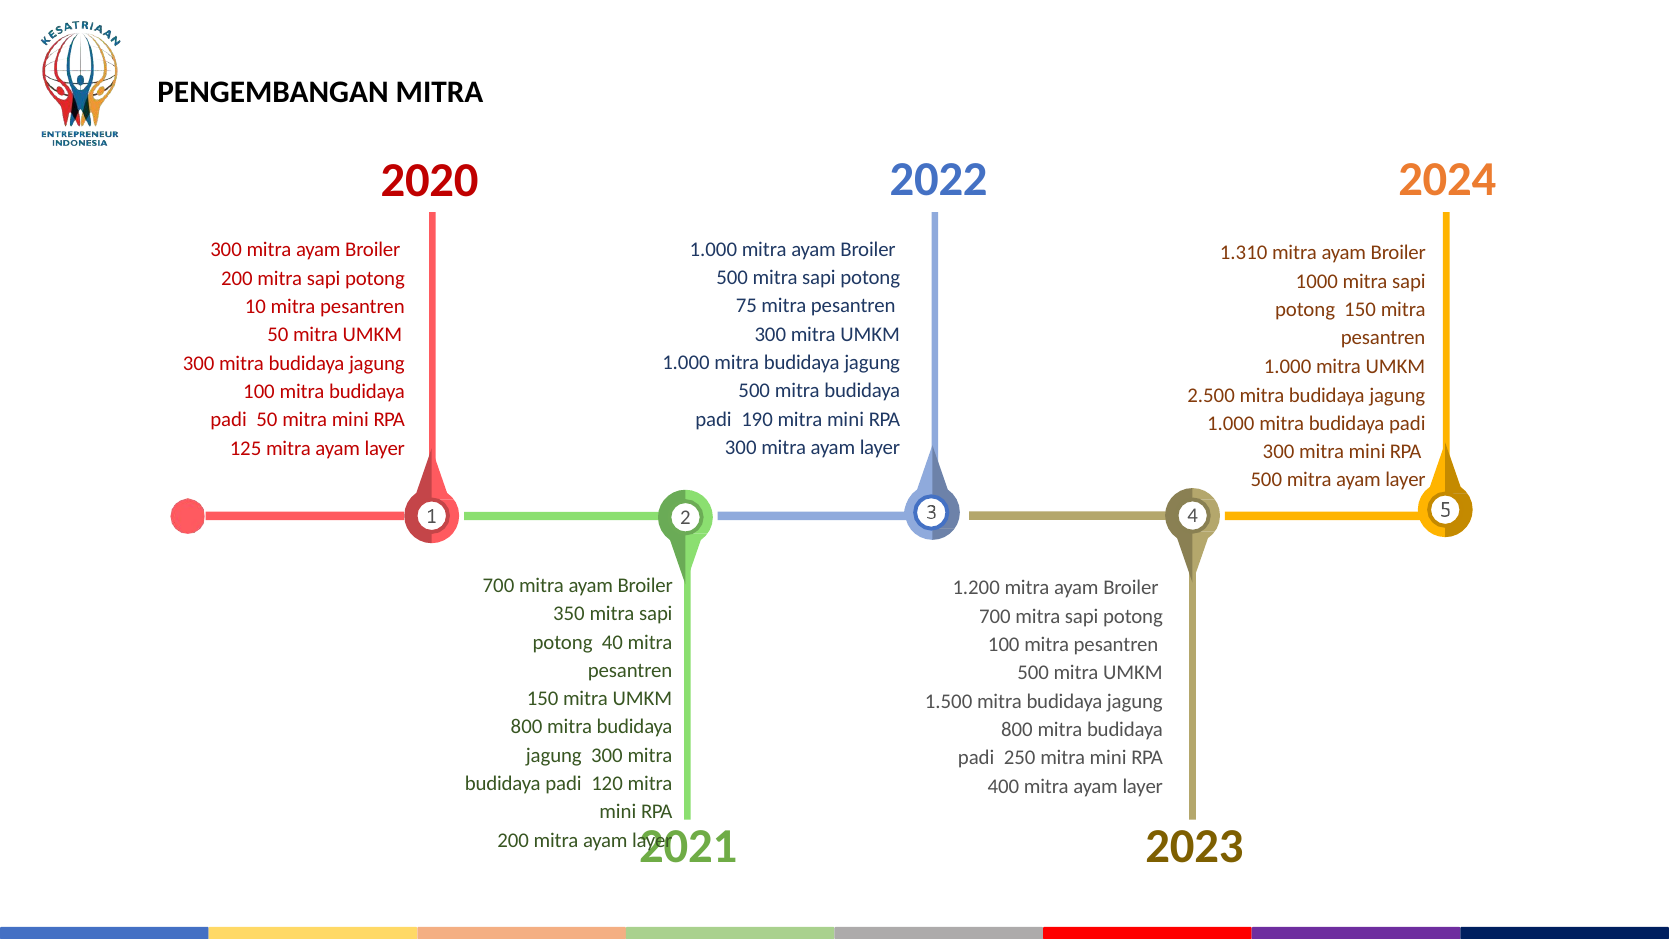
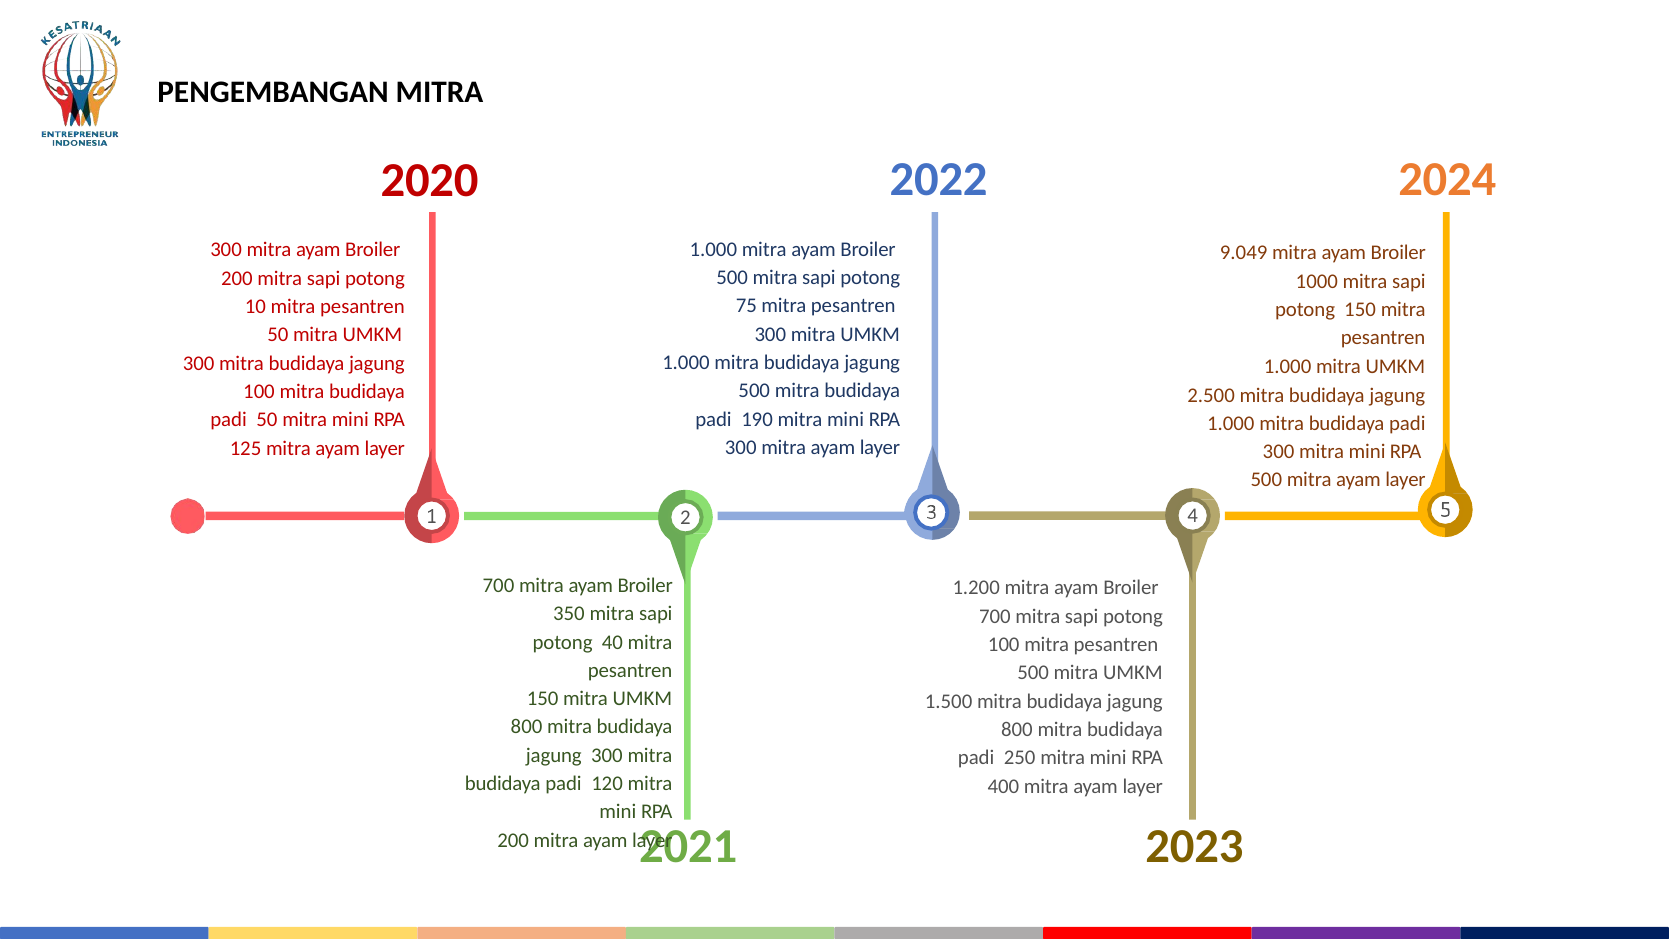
1.310: 1.310 -> 9.049 (1244, 253)
